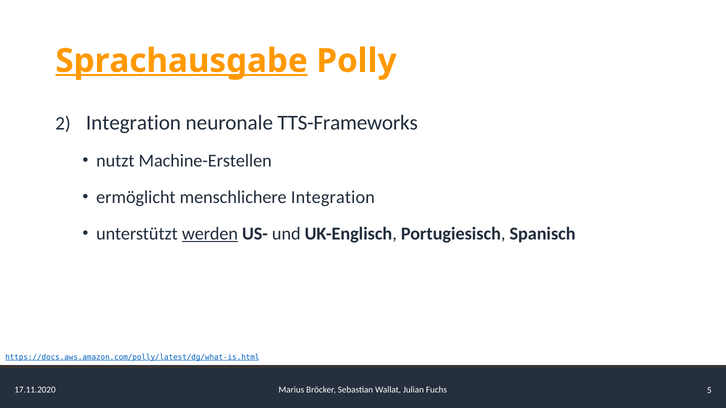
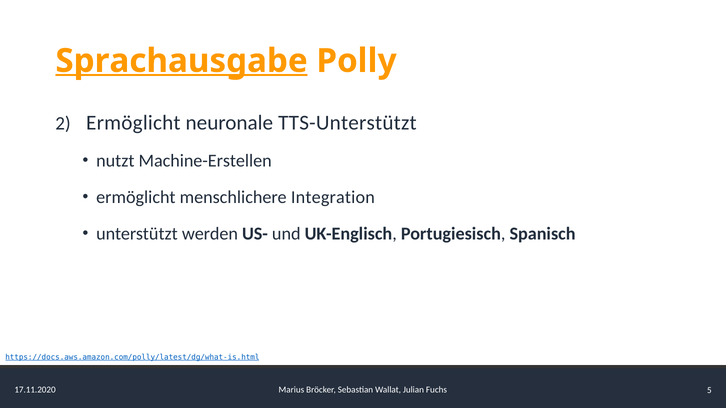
Integration: Integration -> Ermöglicht (133, 123)
TTS-Frameworks: TTS-Frameworks -> TTS-Unterstützt (347, 123)
werden underline: present -> none (210, 234)
